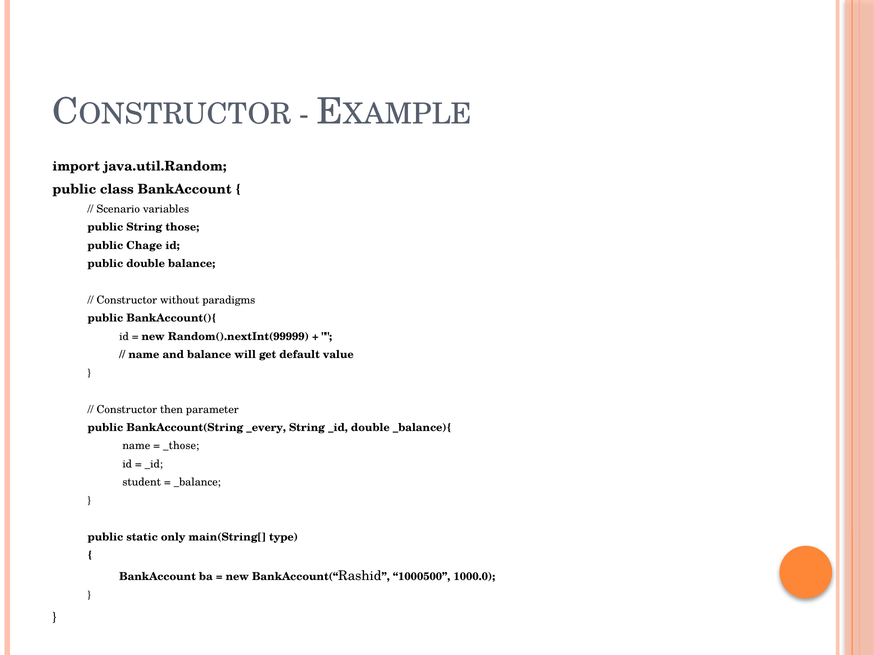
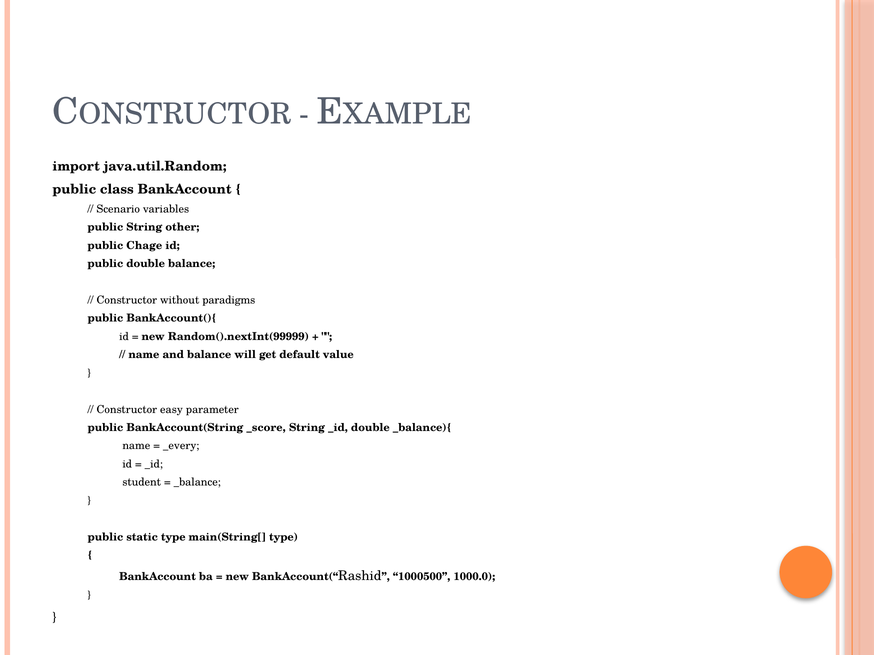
those: those -> other (182, 227)
then: then -> easy (171, 410)
_every: _every -> _score (266, 428)
_those: _those -> _every (181, 446)
static only: only -> type (173, 537)
